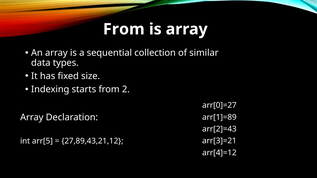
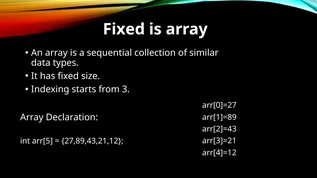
From: From -> Fixed (124, 29)
2: 2 -> 3 (126, 89)
